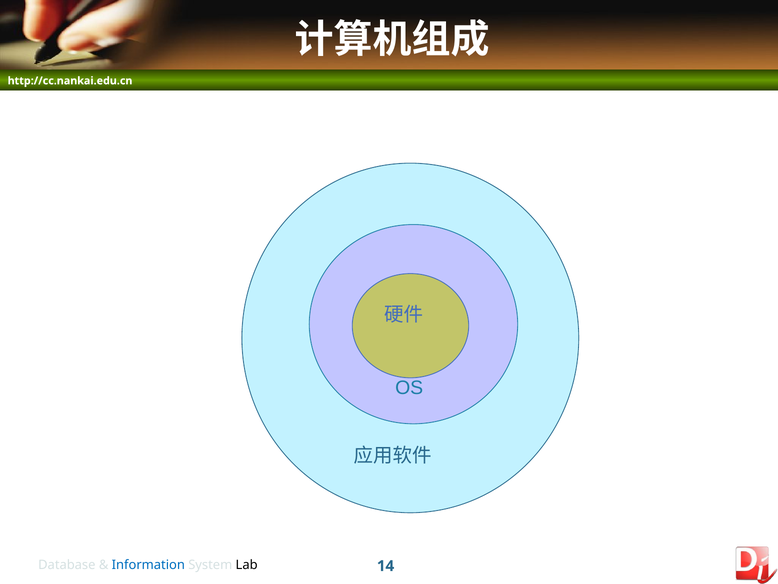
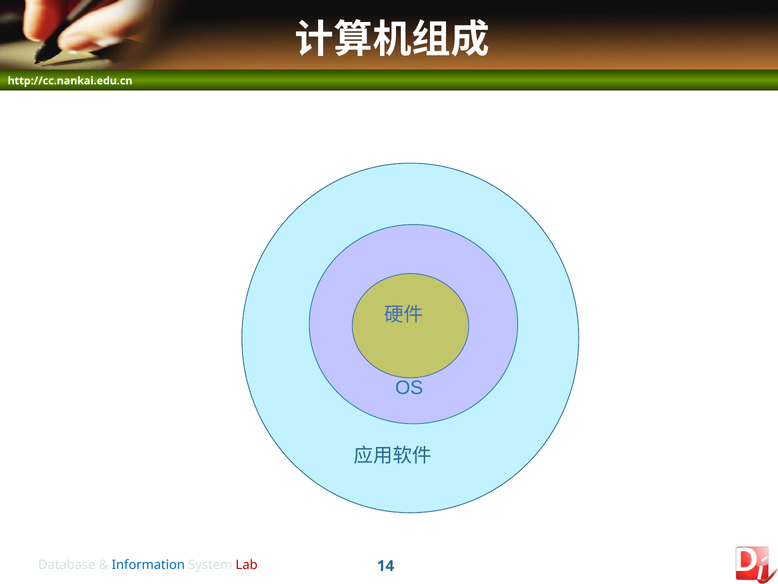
Lab colour: black -> red (247, 565)
